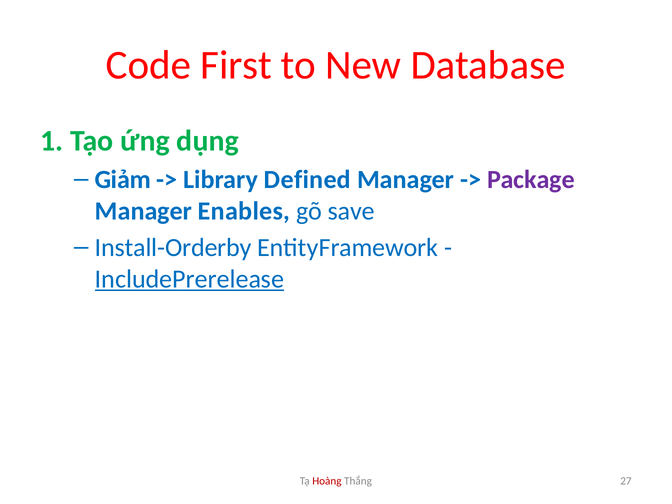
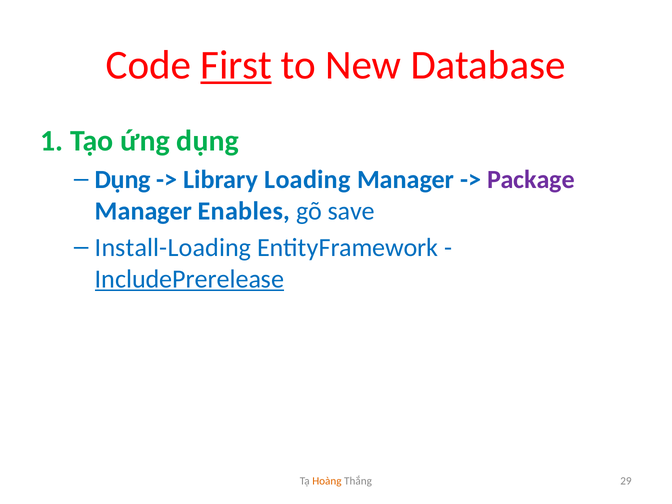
First underline: none -> present (236, 65)
Giảm: Giảm -> Dụng (123, 180)
Defined: Defined -> Loading (307, 180)
Install-Orderby: Install-Orderby -> Install-Loading (173, 248)
Hoàng colour: red -> orange (327, 481)
27: 27 -> 29 (626, 481)
